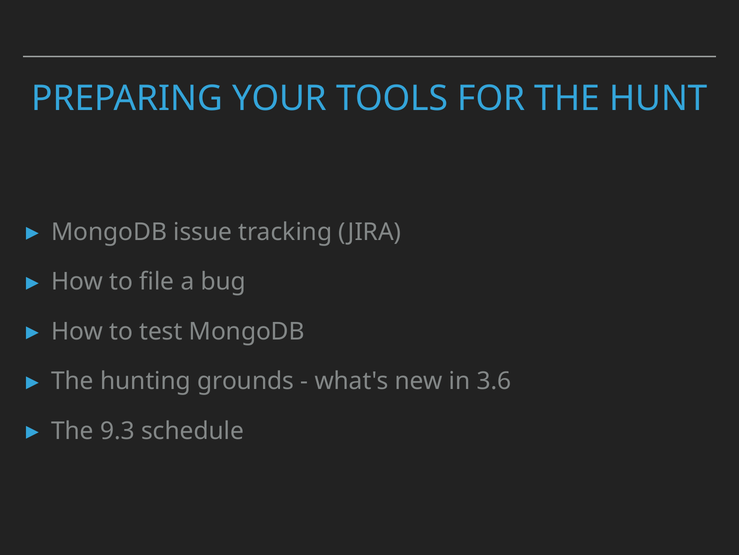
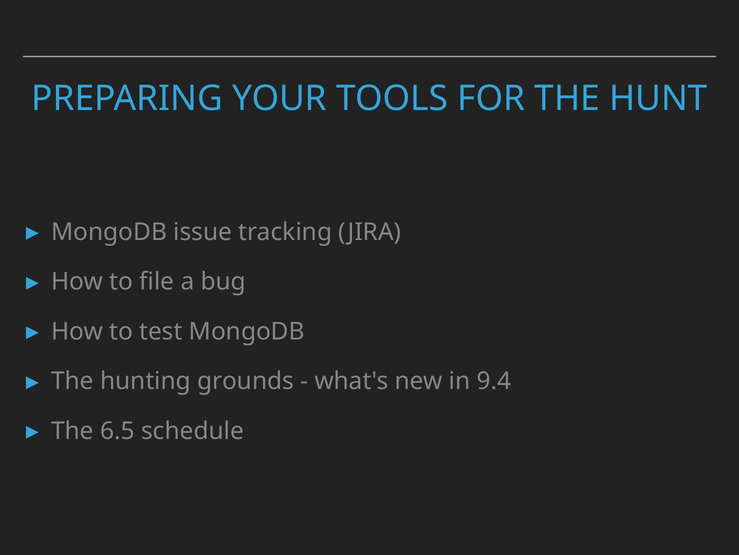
3.6: 3.6 -> 9.4 (494, 381)
9.3: 9.3 -> 6.5 (117, 430)
